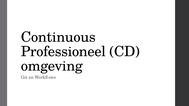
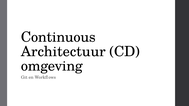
Professioneel: Professioneel -> Architectuur (63, 52)
